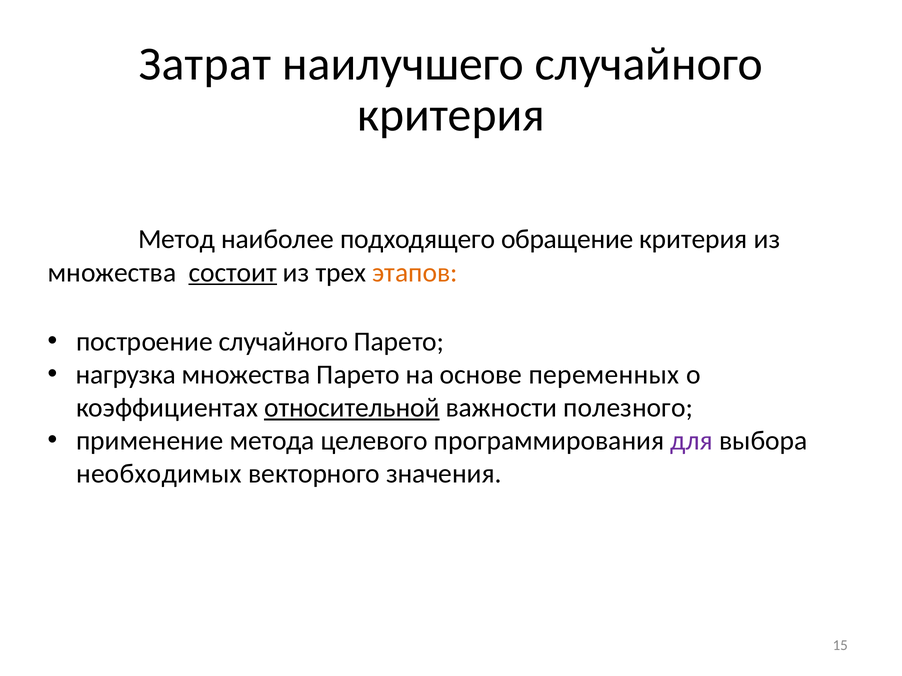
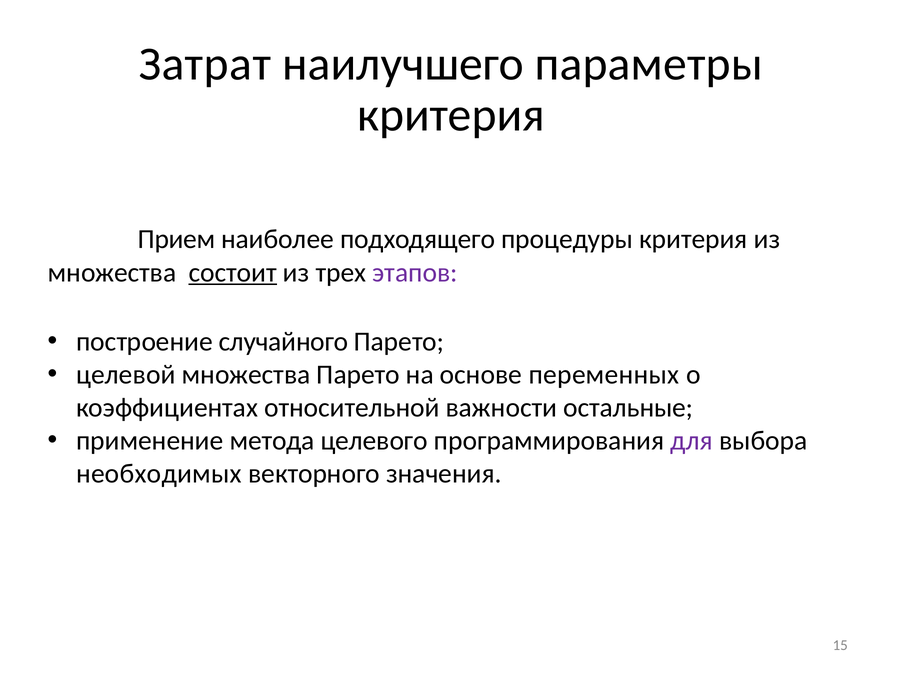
наилучшего случайного: случайного -> параметры (649, 64)
Метод: Метод -> Прием (177, 239)
обращение: обращение -> процедуры (567, 239)
этапов colour: orange -> purple (415, 273)
нагрузка: нагрузка -> целевой (126, 375)
относительной underline: present -> none (352, 408)
полезного: полезного -> остальные (628, 408)
